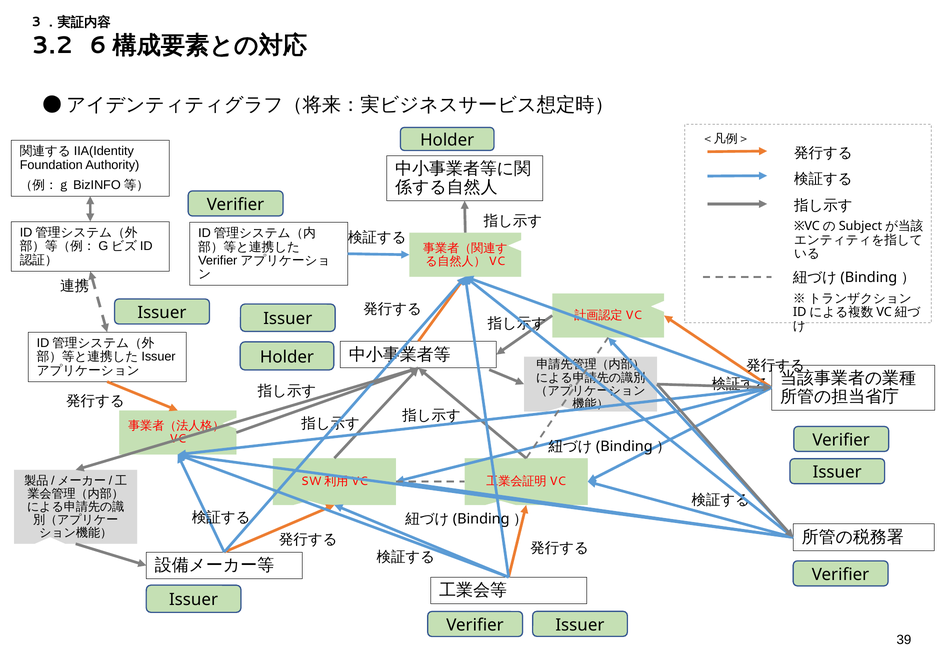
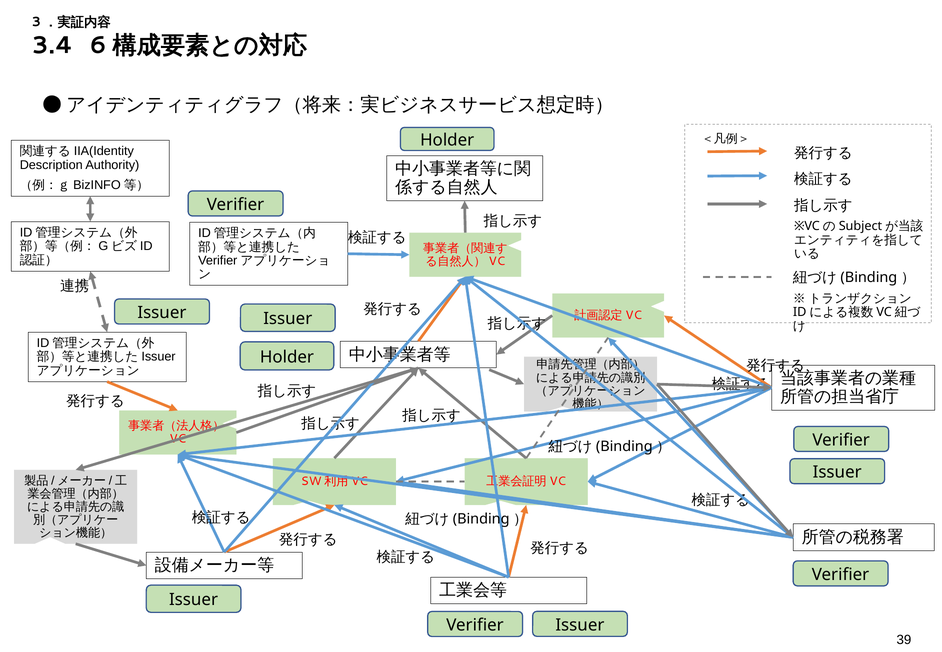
3.2: 3.2 -> 3.4 (52, 45)
Foundation: Foundation -> Description (51, 165)
